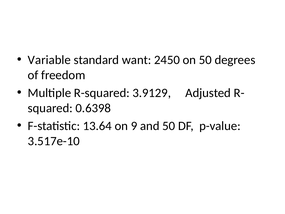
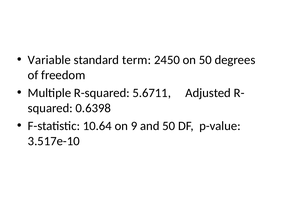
want: want -> term (137, 60)
3.9129: 3.9129 -> 5.6711 (152, 93)
13.64: 13.64 -> 10.64 (97, 126)
